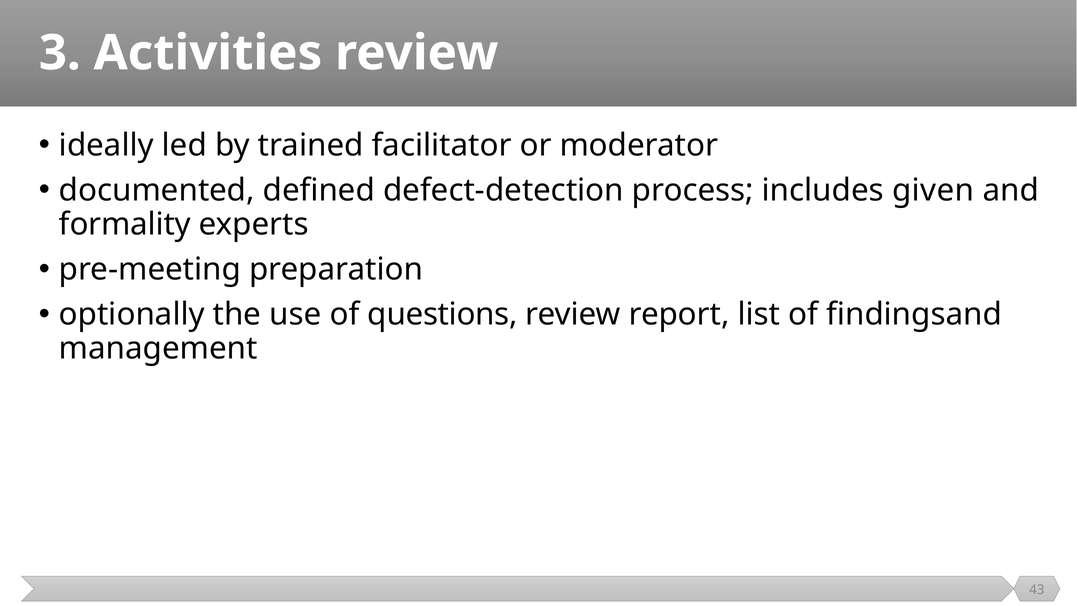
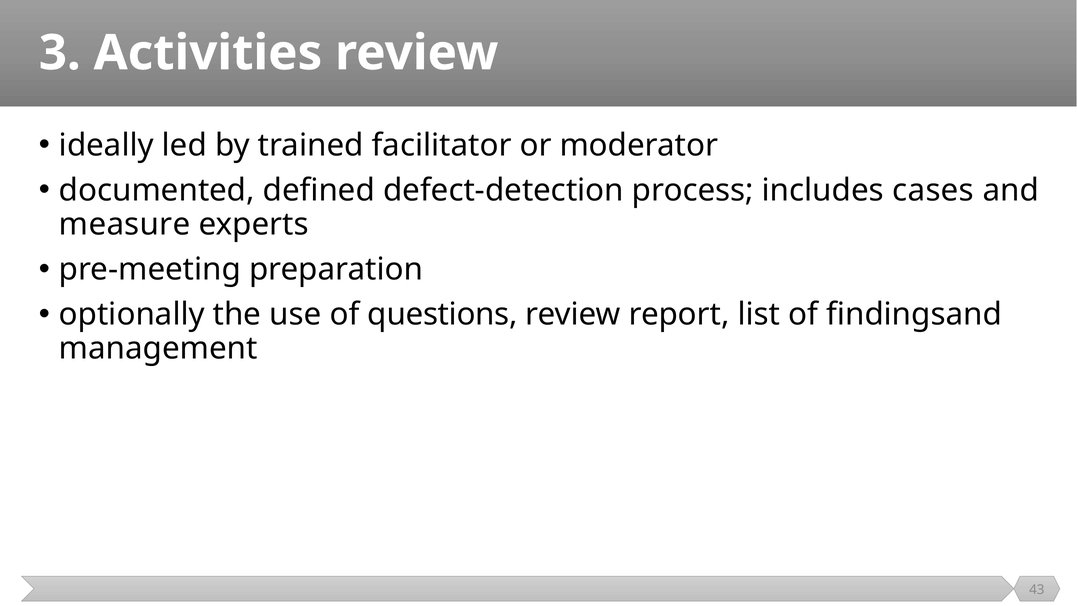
given: given -> cases (933, 190)
formality: formality -> measure (125, 224)
